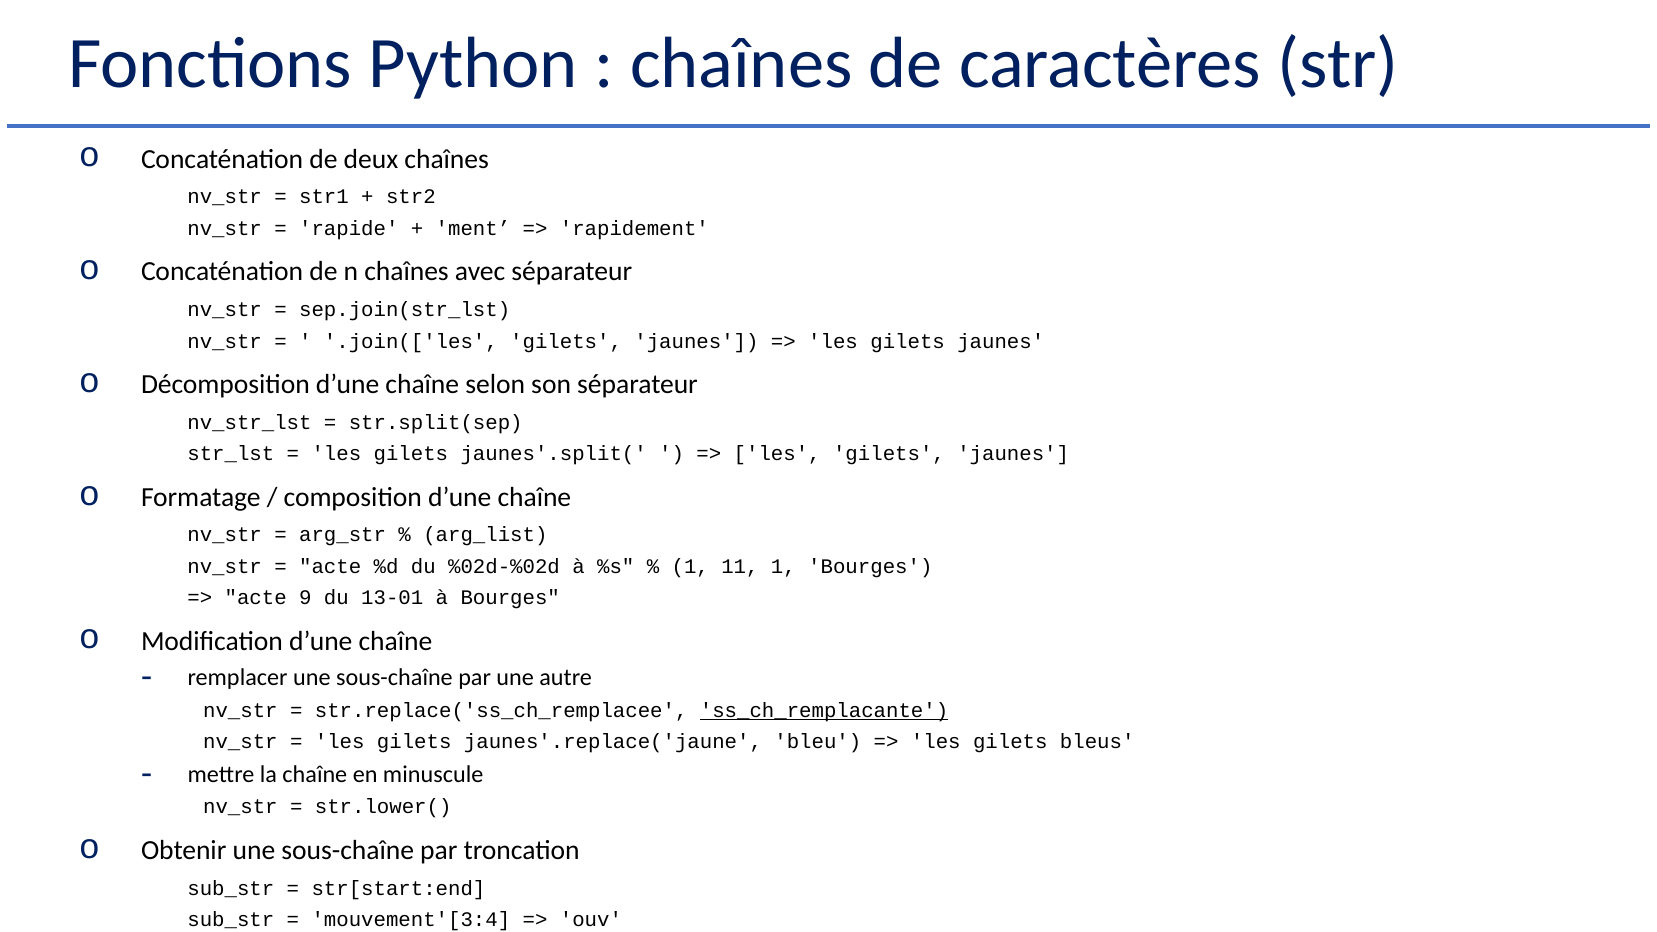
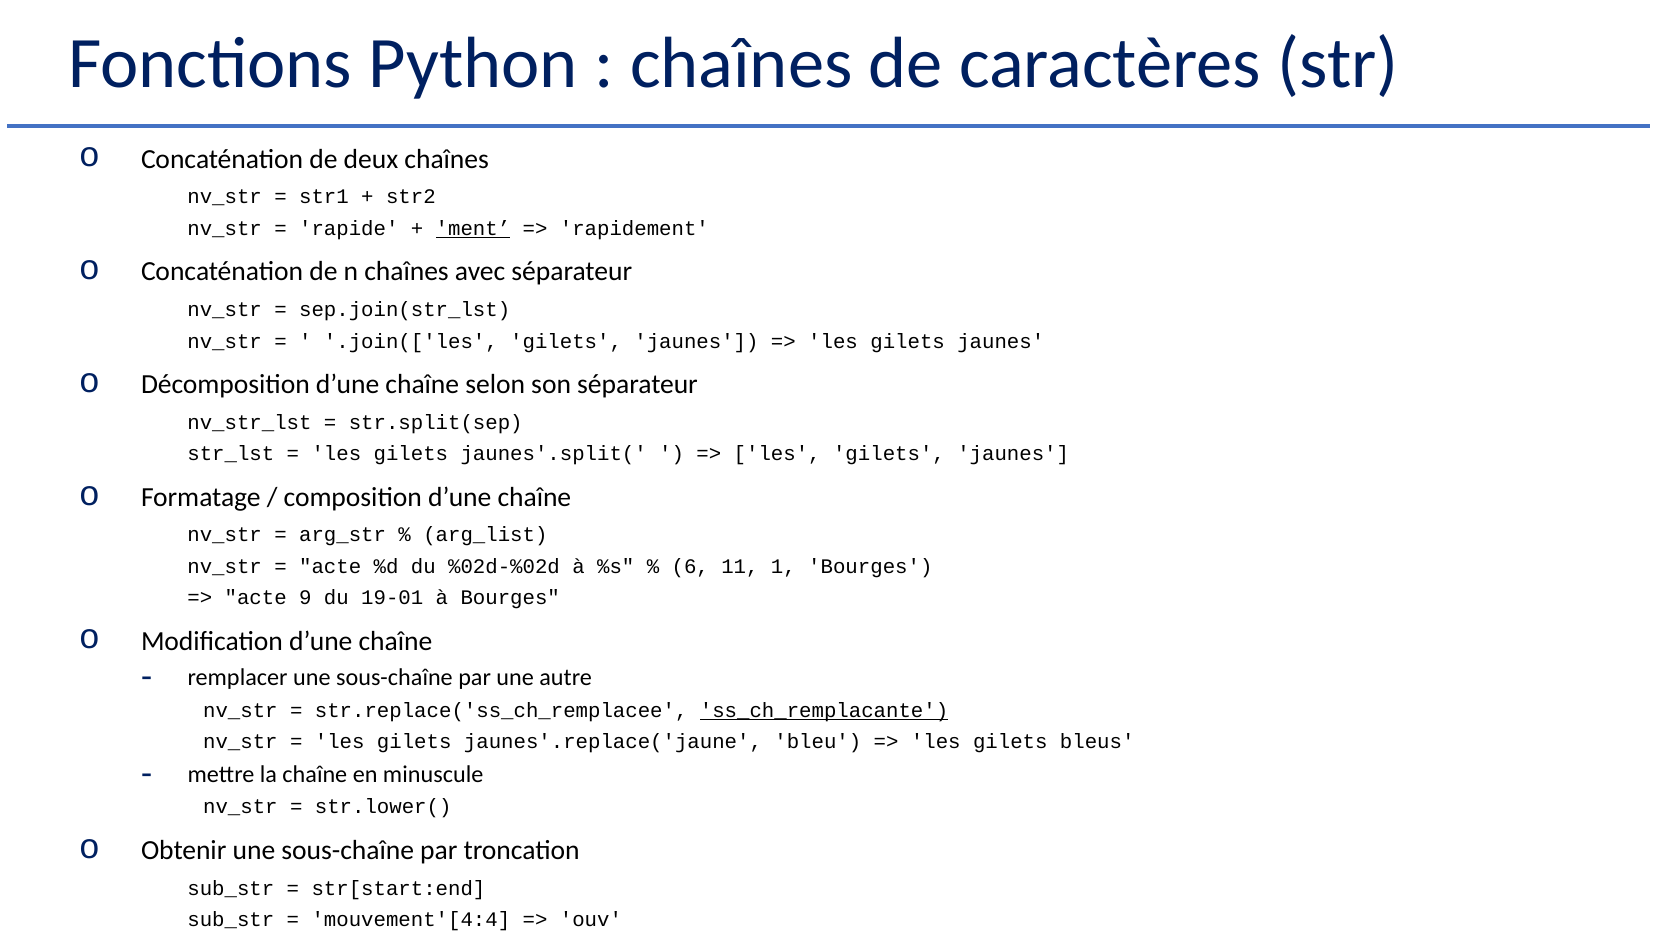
ment underline: none -> present (473, 228)
1: 1 -> 6 (690, 567)
13-01: 13-01 -> 19-01 (392, 598)
mouvement'[3:4: mouvement'[3:4 -> mouvement'[4:4 (411, 920)
